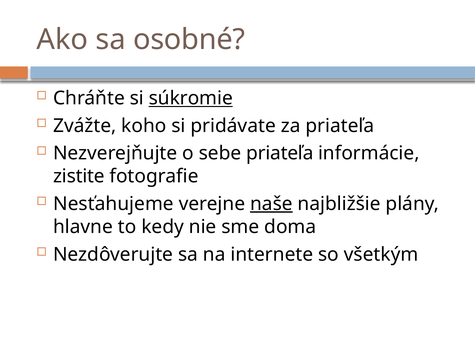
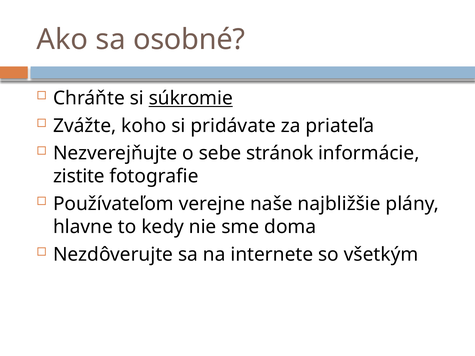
sebe priateľa: priateľa -> stránok (280, 153)
Nesťahujeme: Nesťahujeme -> Používateľom (113, 204)
naše underline: present -> none (271, 204)
